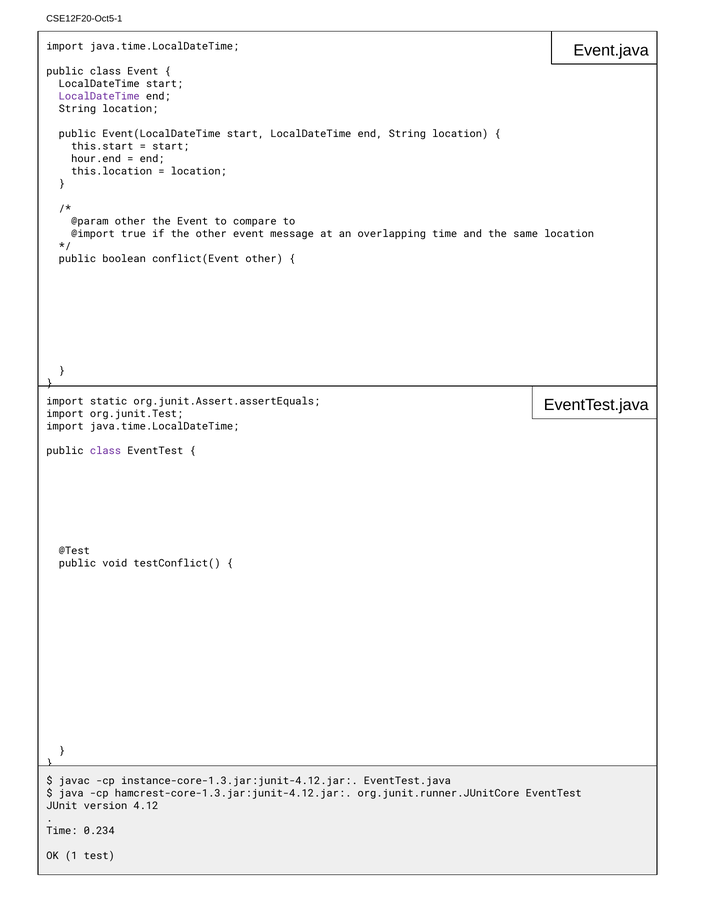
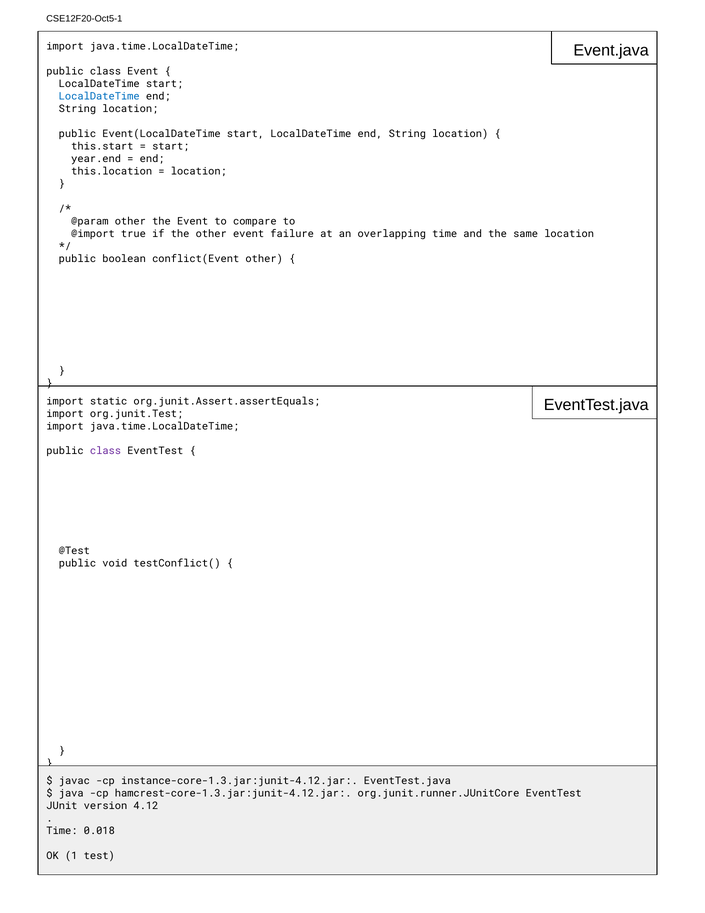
LocalDateTime colour: purple -> blue (99, 96)
hour.end: hour.end -> year.end (96, 159)
message: message -> failure (292, 234)
0.234: 0.234 -> 0.018 (99, 830)
